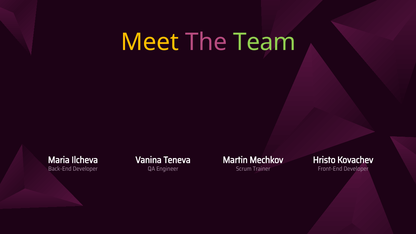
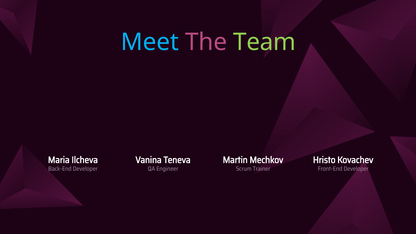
Meet colour: yellow -> light blue (150, 42)
